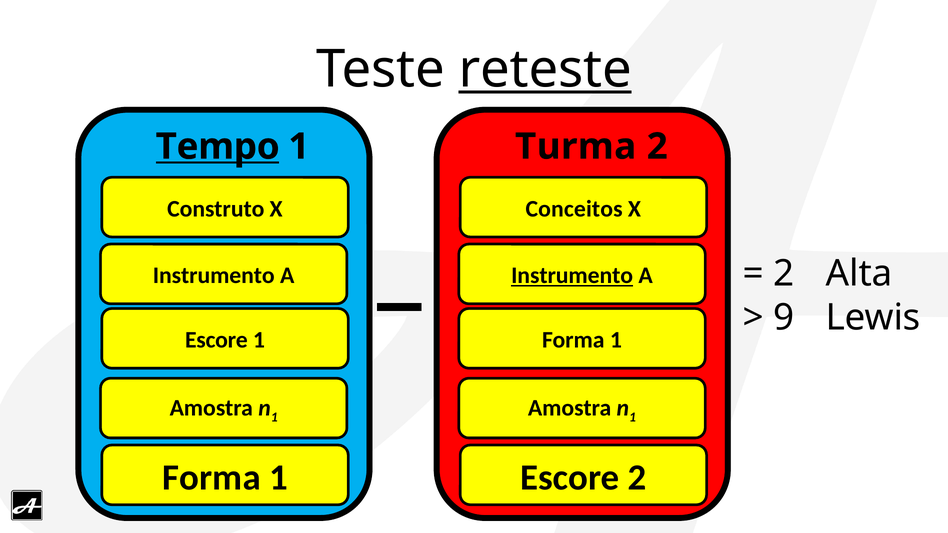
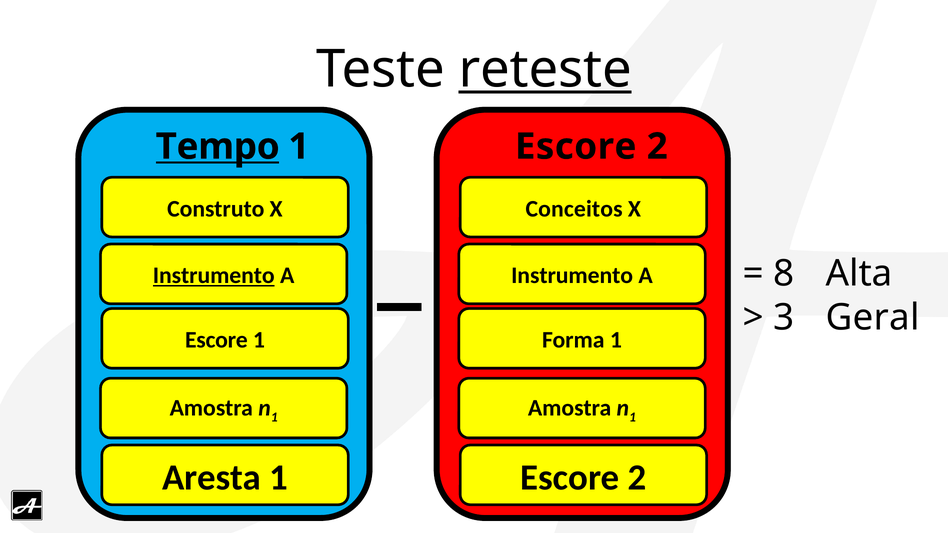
Turma: Turma -> Escore (576, 147)
2: 2 -> 8 (784, 274)
Instrumento underline: none -> present (214, 276)
Instrumento underline: present -> none (572, 276)
9: 9 -> 3 (784, 318)
Lewis: Lewis -> Geral (873, 318)
Forma: Forma -> Aresta (212, 478)
